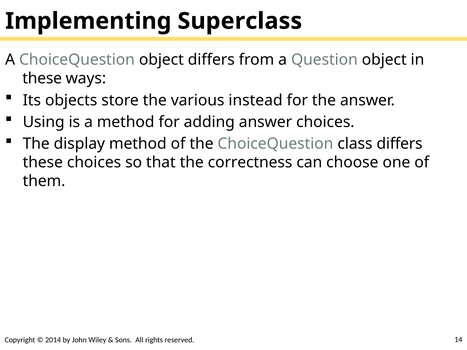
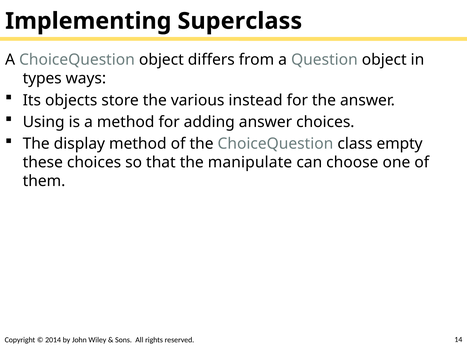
these: these -> types (42, 79)
class differs: differs -> empty (400, 144)
correctness: correctness -> manipulate (250, 163)
